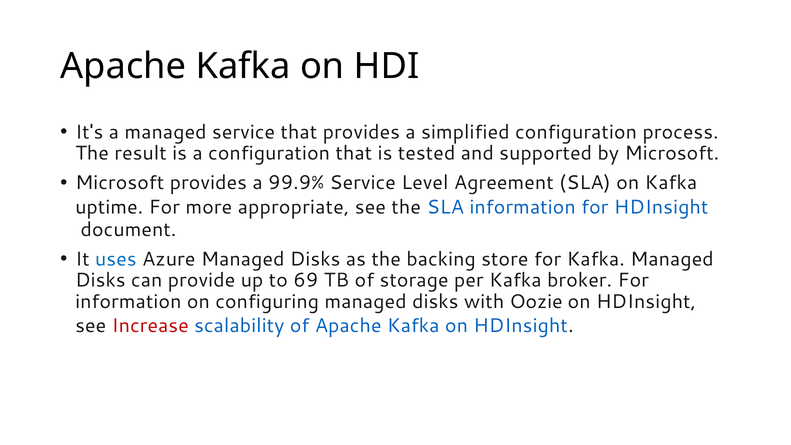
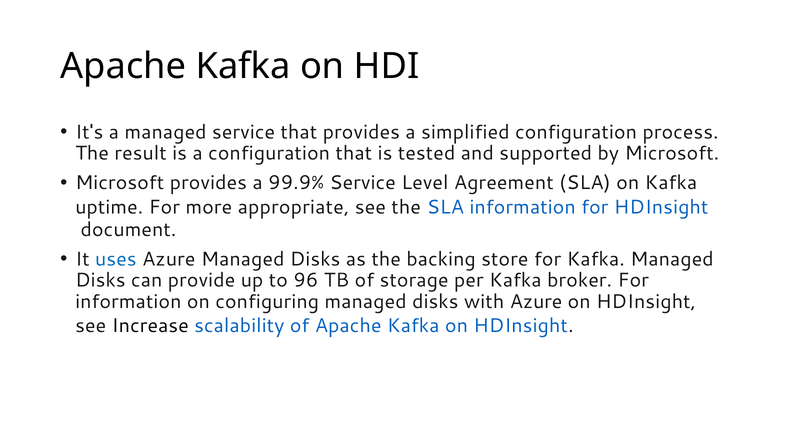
69: 69 -> 96 (306, 280)
with Oozie: Oozie -> Azure (536, 302)
Increase colour: red -> black (150, 326)
